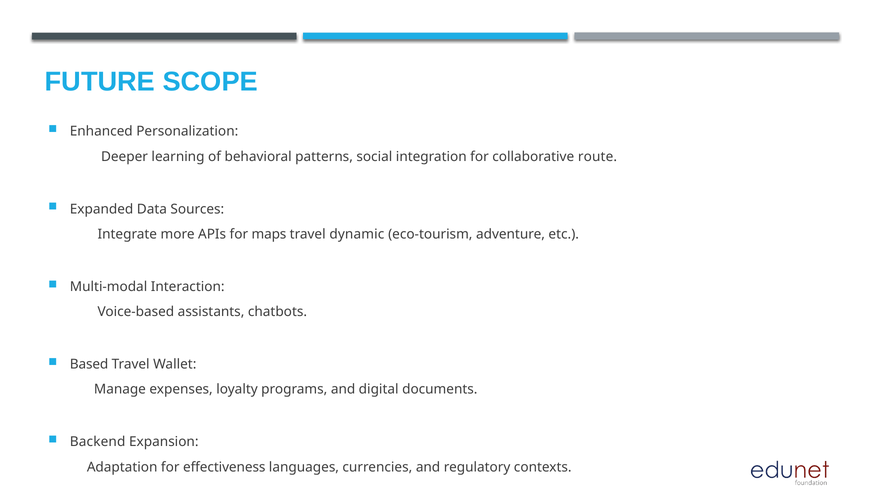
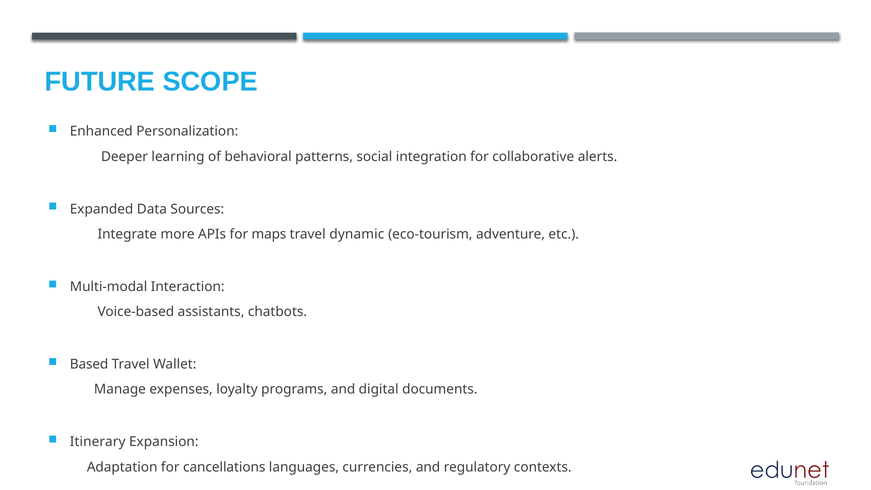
route: route -> alerts (598, 157)
Backend: Backend -> Itinerary (98, 442)
effectiveness: effectiveness -> cancellations (224, 467)
